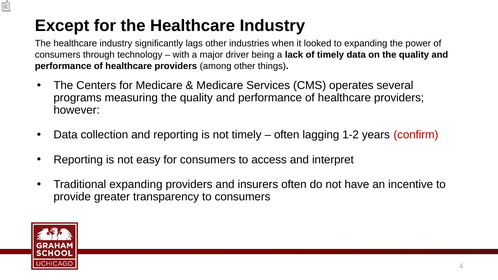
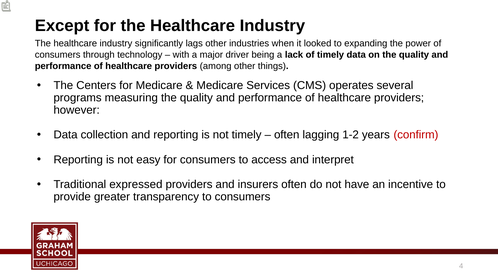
Traditional expanding: expanding -> expressed (136, 184)
